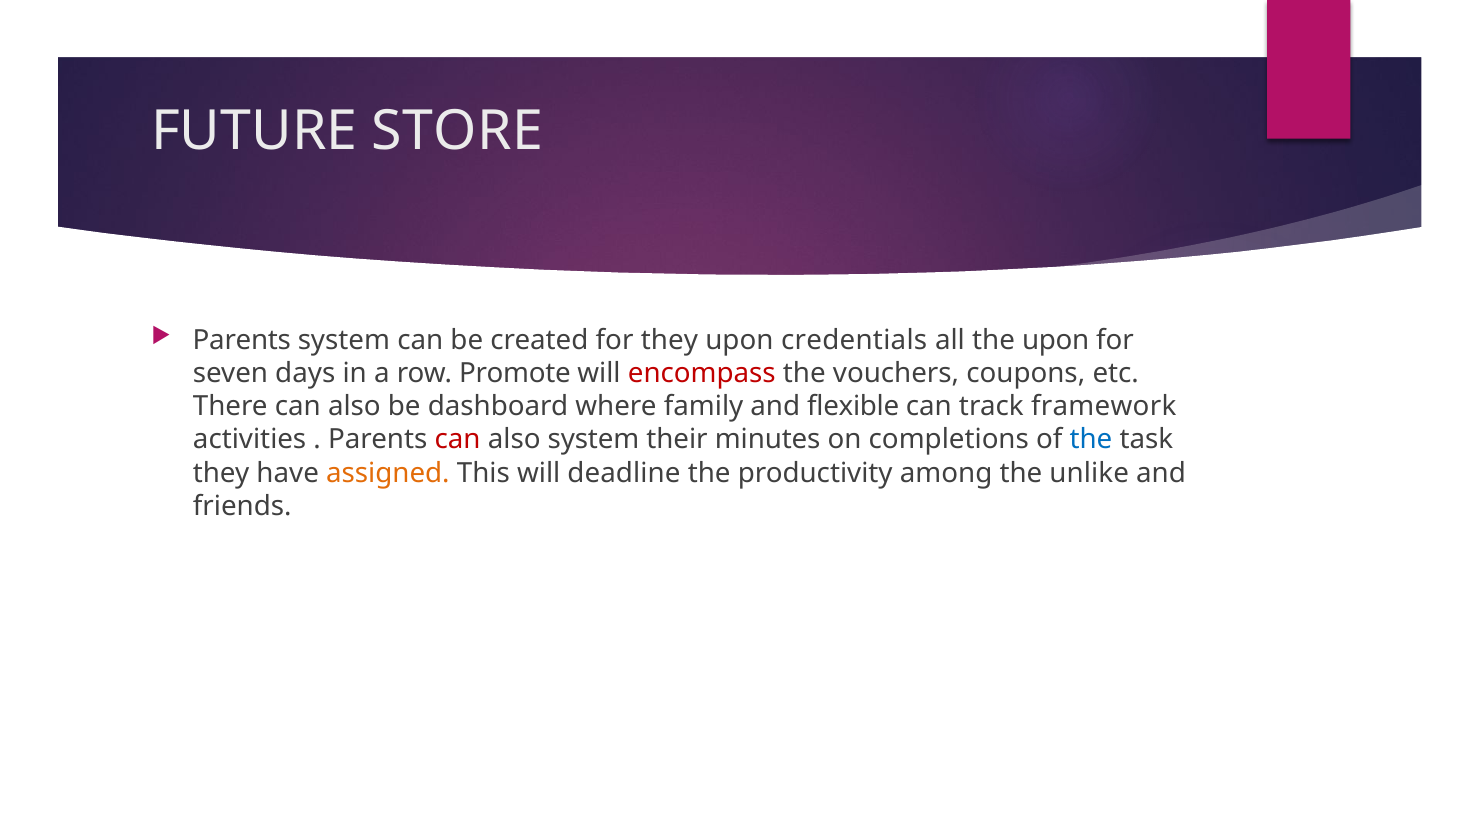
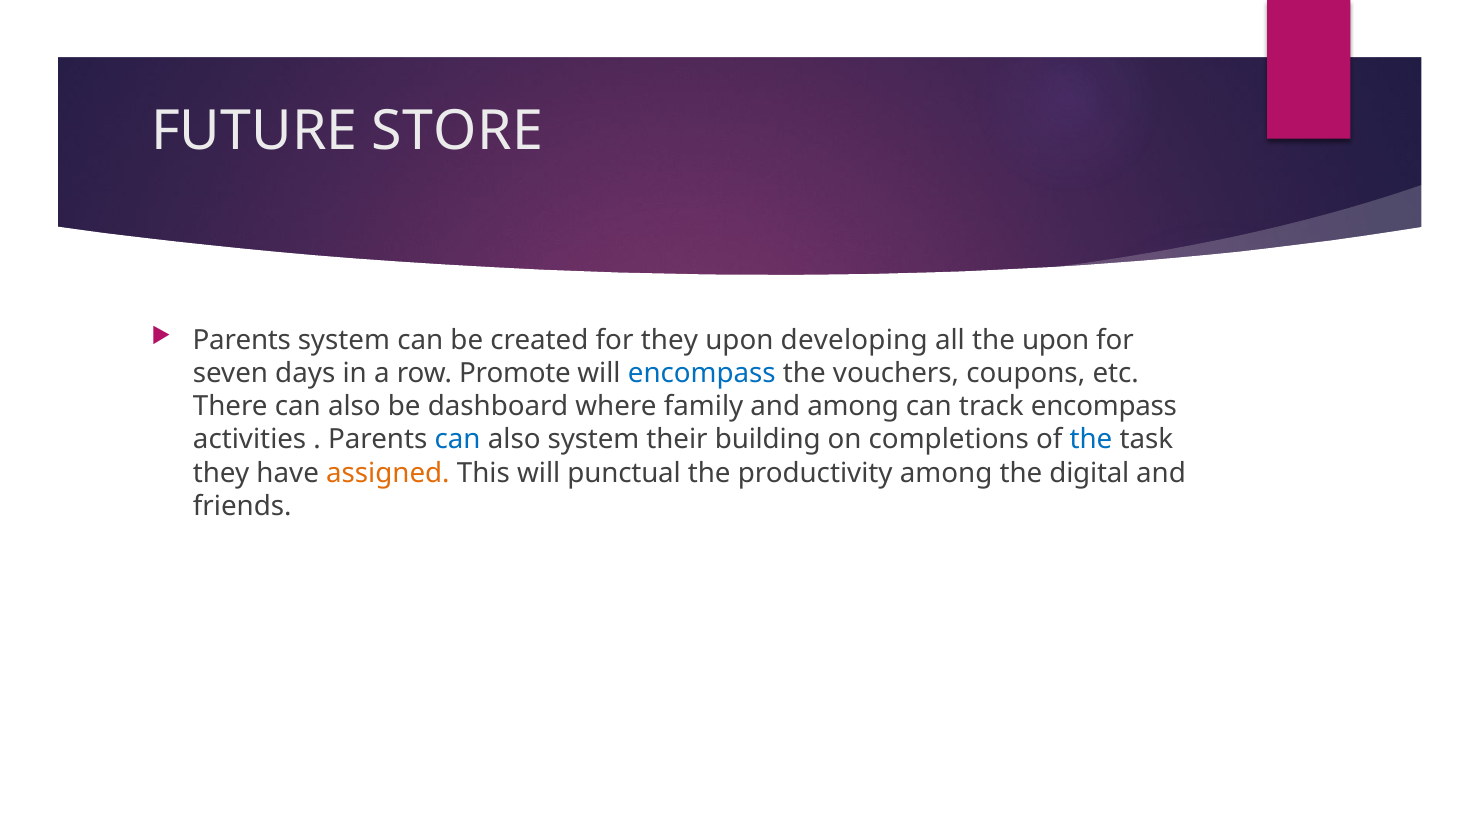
credentials: credentials -> developing (854, 340)
encompass colour: red -> blue (702, 373)
and flexible: flexible -> among (853, 407)
track framework: framework -> encompass (1104, 407)
can colour: red -> blue (458, 440)
minutes: minutes -> building (768, 440)
deadline: deadline -> punctual (624, 473)
unlike: unlike -> digital (1089, 473)
